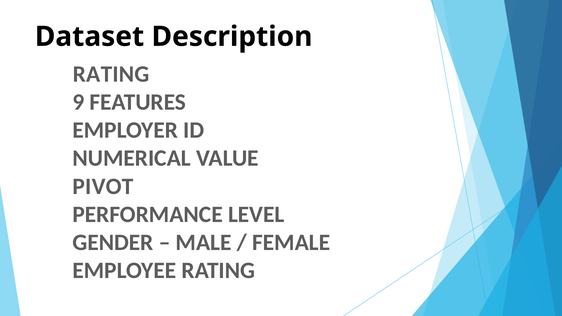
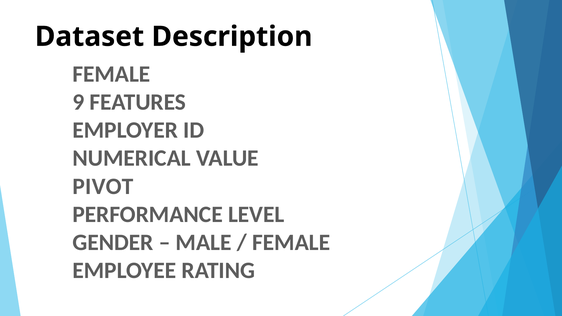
RATING: RATING -> FEMALE (111, 74)
